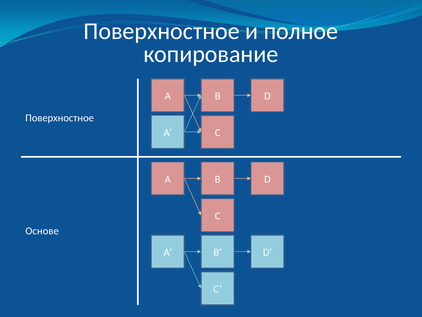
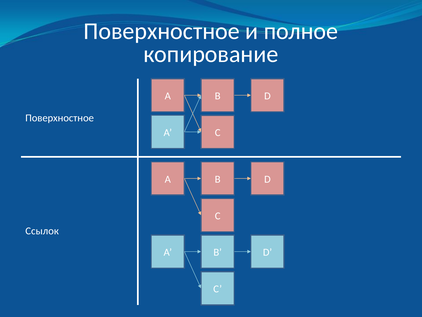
Основе: Основе -> Ссылок (42, 231)
